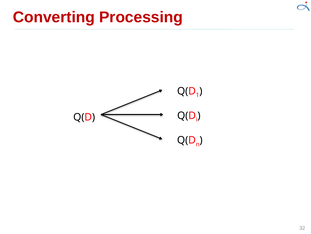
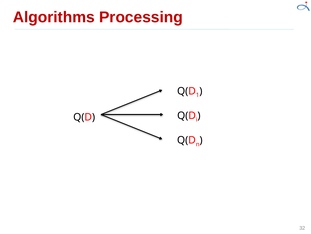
Converting: Converting -> Algorithms (54, 17)
